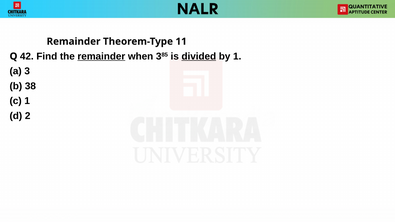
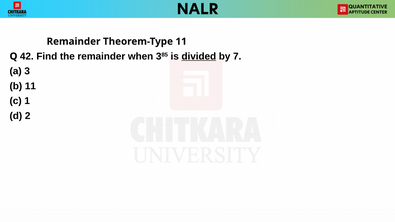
remainder underline: present -> none (101, 56)
by 1: 1 -> 7 (237, 56)
b 38: 38 -> 11 (30, 86)
